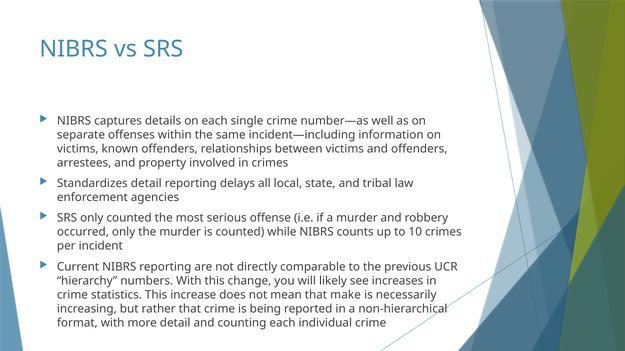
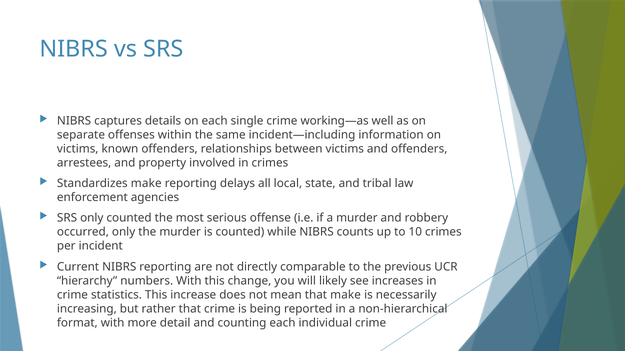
number—as: number—as -> working—as (335, 121)
Standardizes detail: detail -> make (146, 184)
